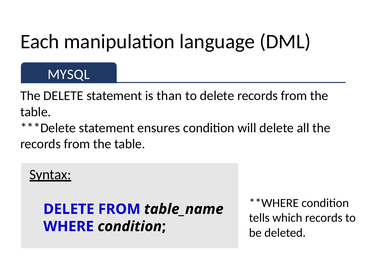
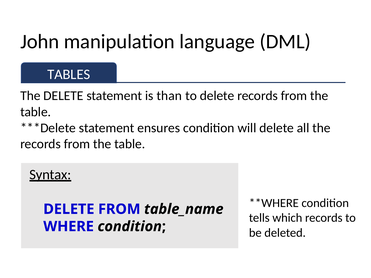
Each: Each -> John (40, 42)
MYSQL: MYSQL -> TABLES (69, 74)
